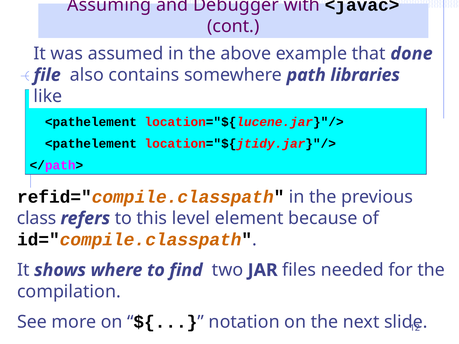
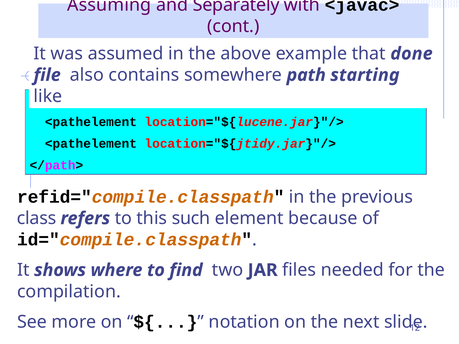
Debugger: Debugger -> Separately (236, 5)
libraries: libraries -> starting (365, 75)
level: level -> such (191, 219)
